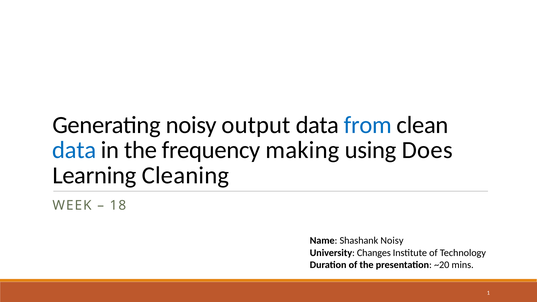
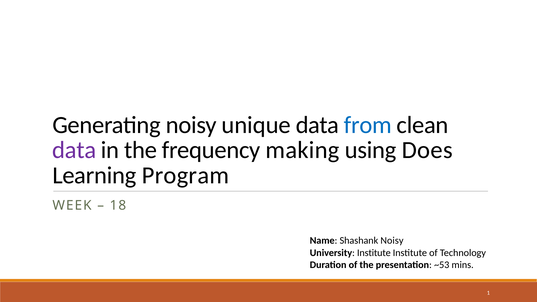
output: output -> unique (256, 125)
data colour: blue -> purple (74, 150)
Cleaning: Cleaning -> Program (185, 175)
University Changes: Changes -> Institute (374, 253)
~20: ~20 -> ~53 (442, 265)
